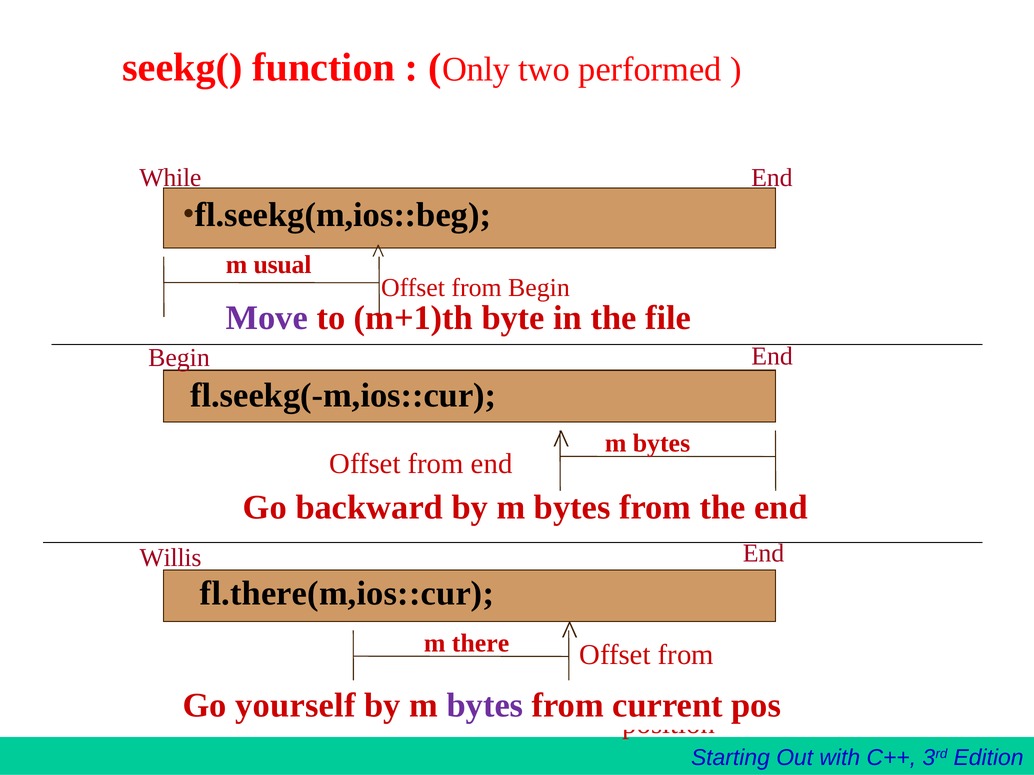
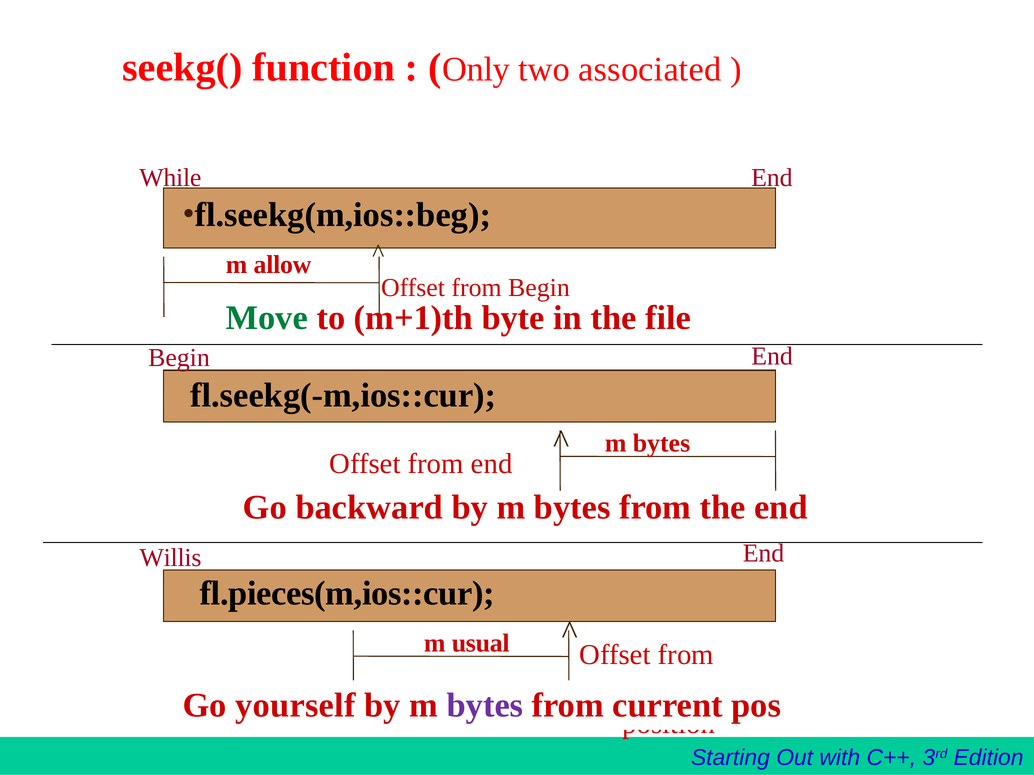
performed: performed -> associated (650, 69)
usual: usual -> allow (283, 265)
Move colour: purple -> green (267, 318)
fl.there(m,ios::cur: fl.there(m,ios::cur -> fl.pieces(m,ios::cur (347, 594)
there: there -> usual (481, 644)
